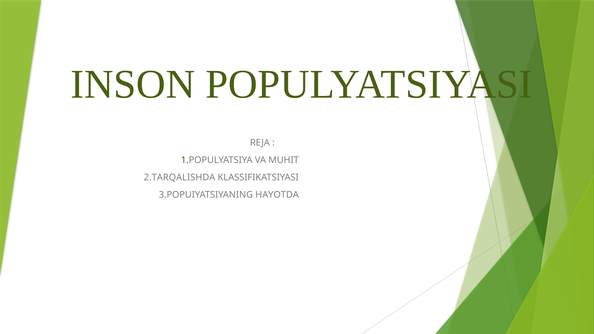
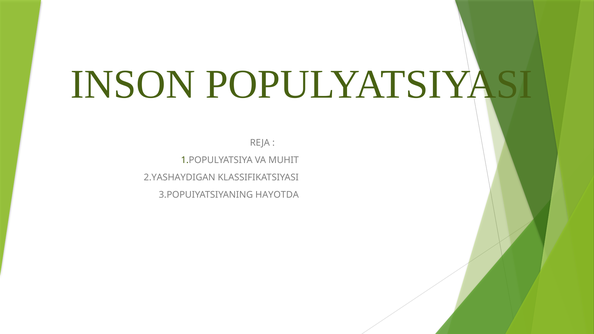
2.TARQALISHDA: 2.TARQALISHDA -> 2.YASHAYDIGAN (180, 178)
